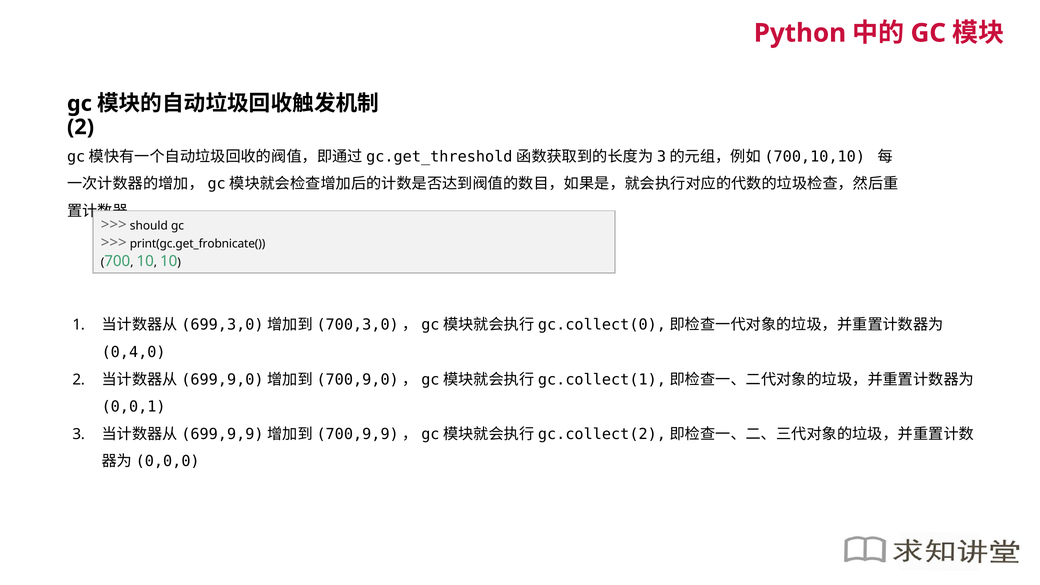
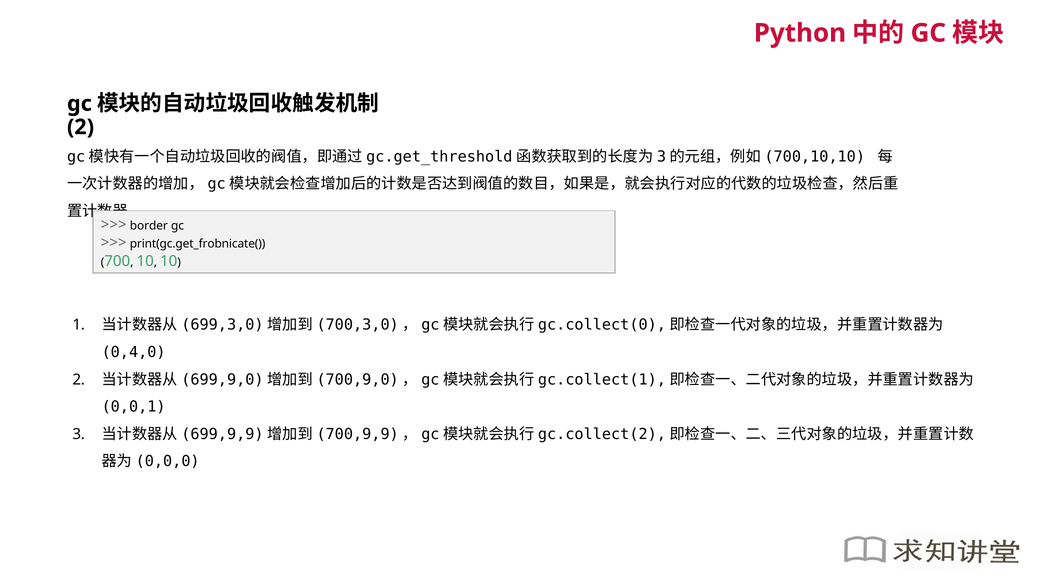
should: should -> border (149, 226)
